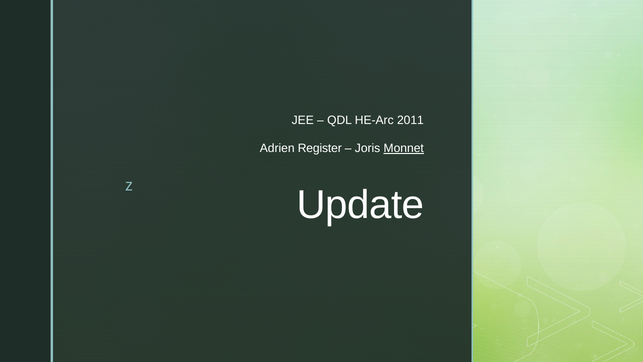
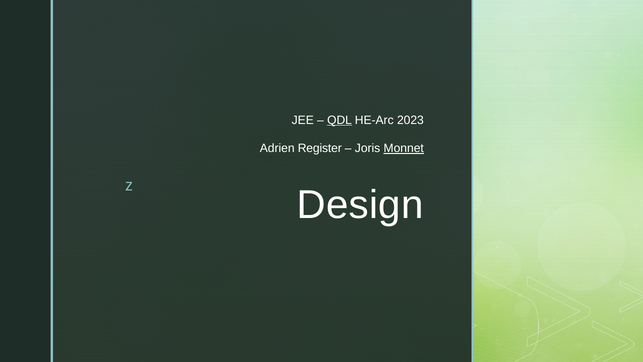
QDL underline: none -> present (340, 120)
2011: 2011 -> 2023 (410, 120)
Update: Update -> Design (360, 205)
